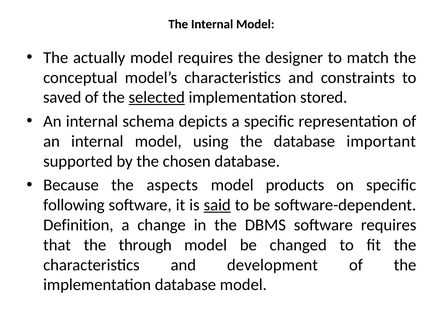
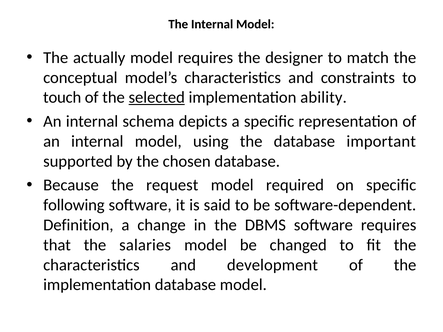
saved: saved -> touch (62, 98)
stored: stored -> ability (324, 98)
aspects: aspects -> request (172, 185)
products: products -> required (295, 185)
said underline: present -> none (217, 205)
through: through -> salaries (145, 245)
